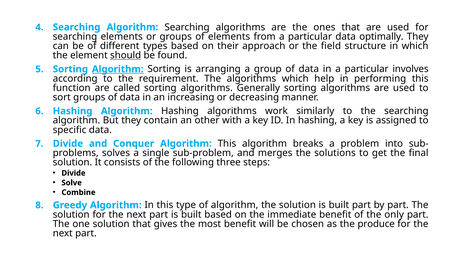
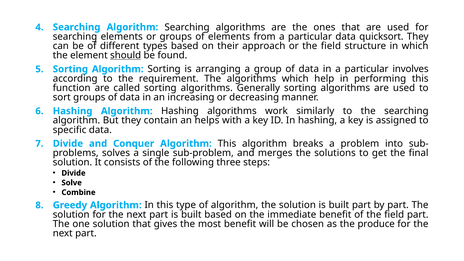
optimally: optimally -> quicksort (381, 37)
Algorithm underline: present -> none (118, 69)
other: other -> helps (207, 120)
of the only: only -> field (394, 215)
